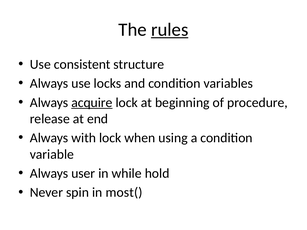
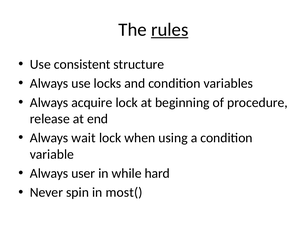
acquire underline: present -> none (92, 103)
with: with -> wait (84, 138)
hold: hold -> hard (157, 174)
